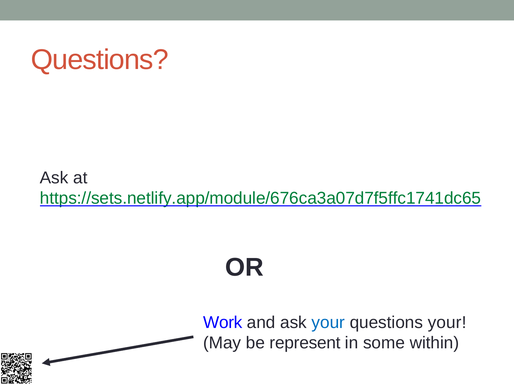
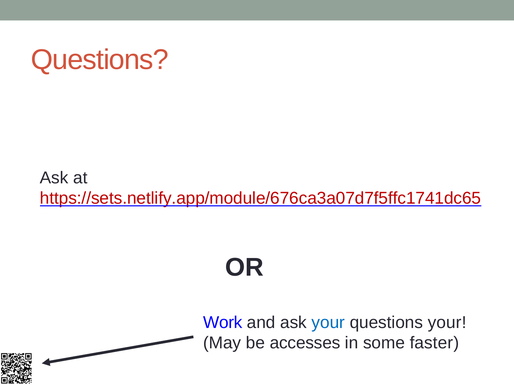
https://sets.netlify.app/module/676ca3a07d7f5ffc1741dc65 colour: green -> red (261, 199)
represent: represent -> accesses (305, 343)
within: within -> faster (434, 343)
